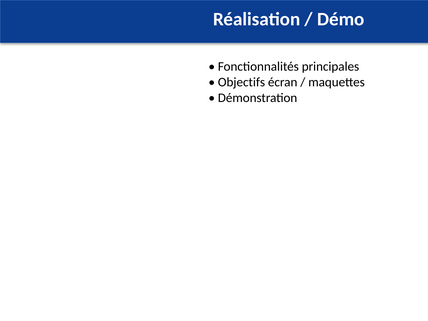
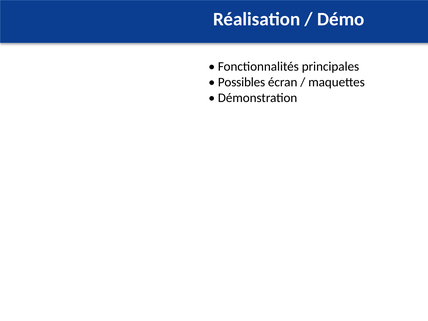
Objectifs: Objectifs -> Possibles (242, 82)
